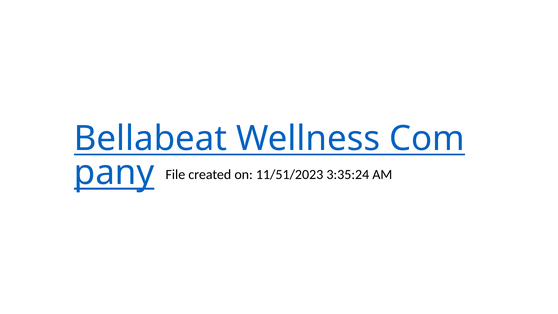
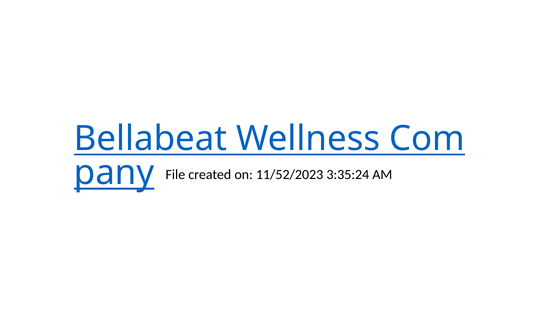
11/51/2023: 11/51/2023 -> 11/52/2023 (290, 174)
